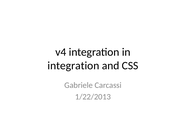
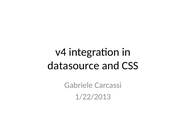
integration: integration -> datasource (73, 66)
